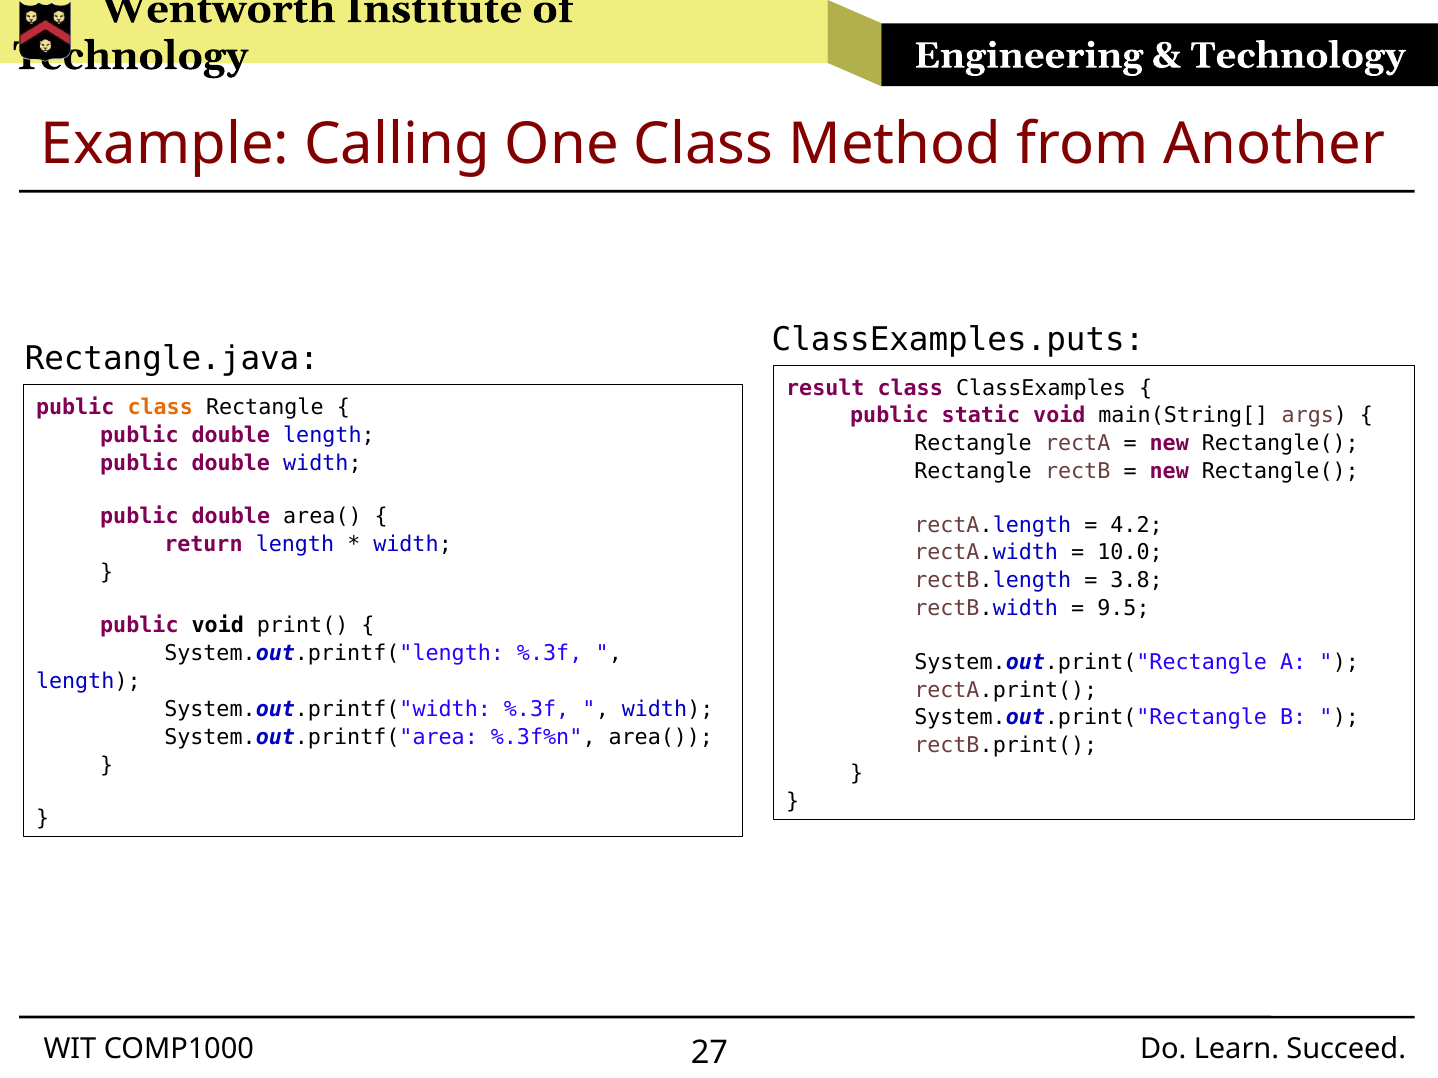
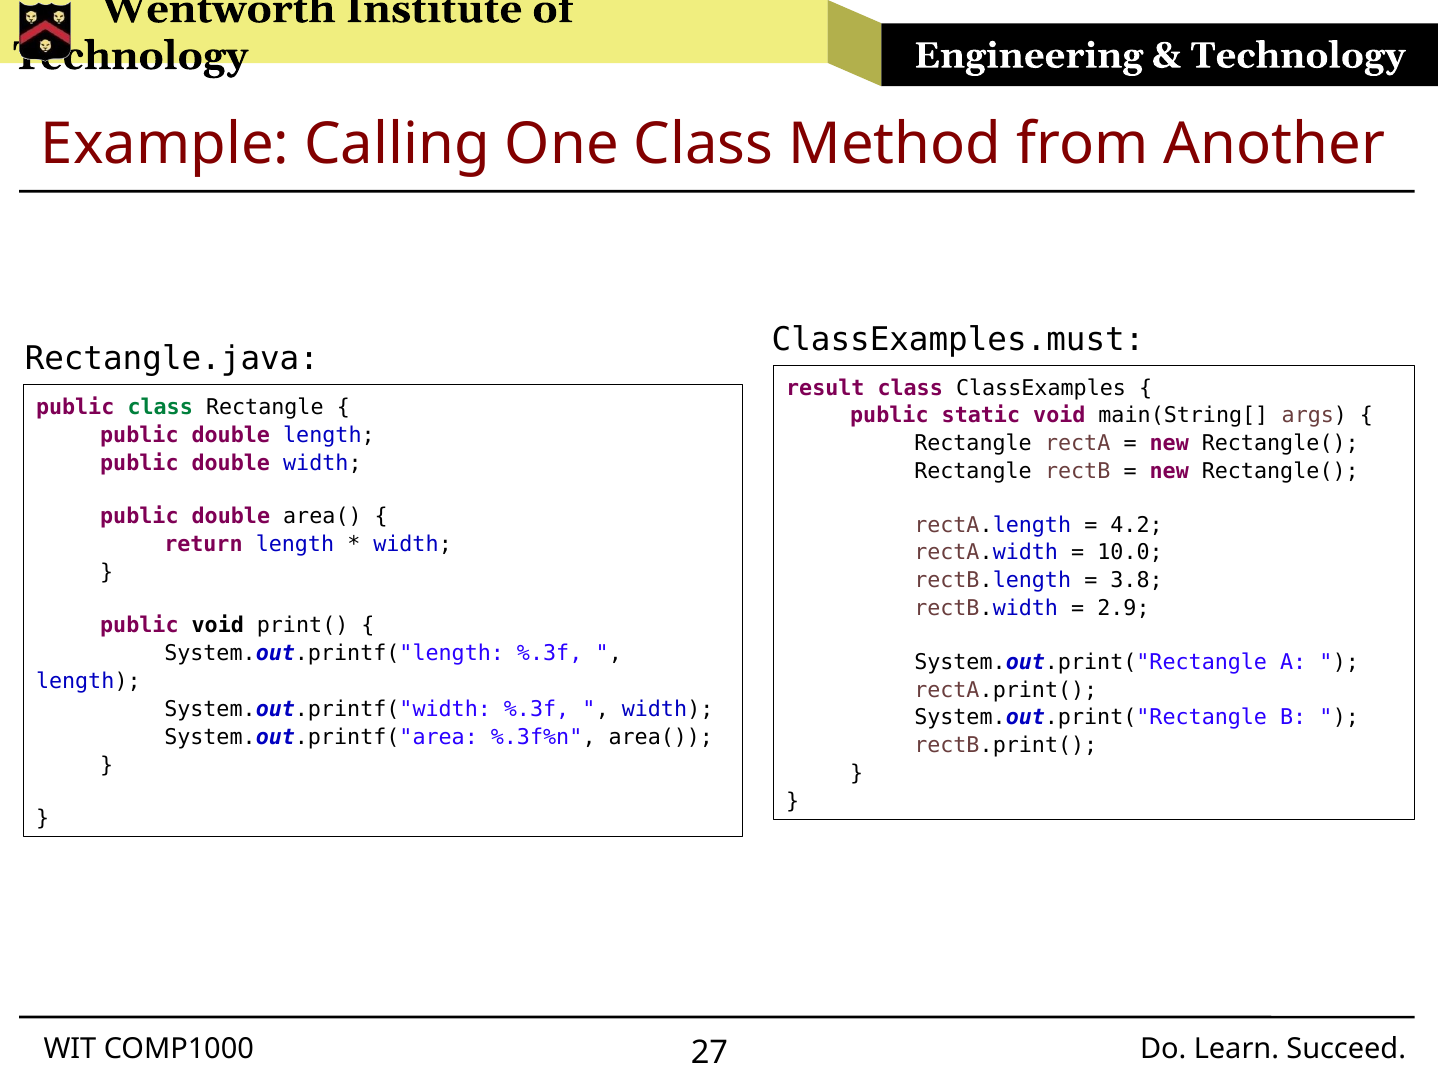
ClassExamples.puts: ClassExamples.puts -> ClassExamples.must (958, 340)
class colour: orange -> green (160, 407)
9.5: 9.5 -> 2.9 (1123, 609)
